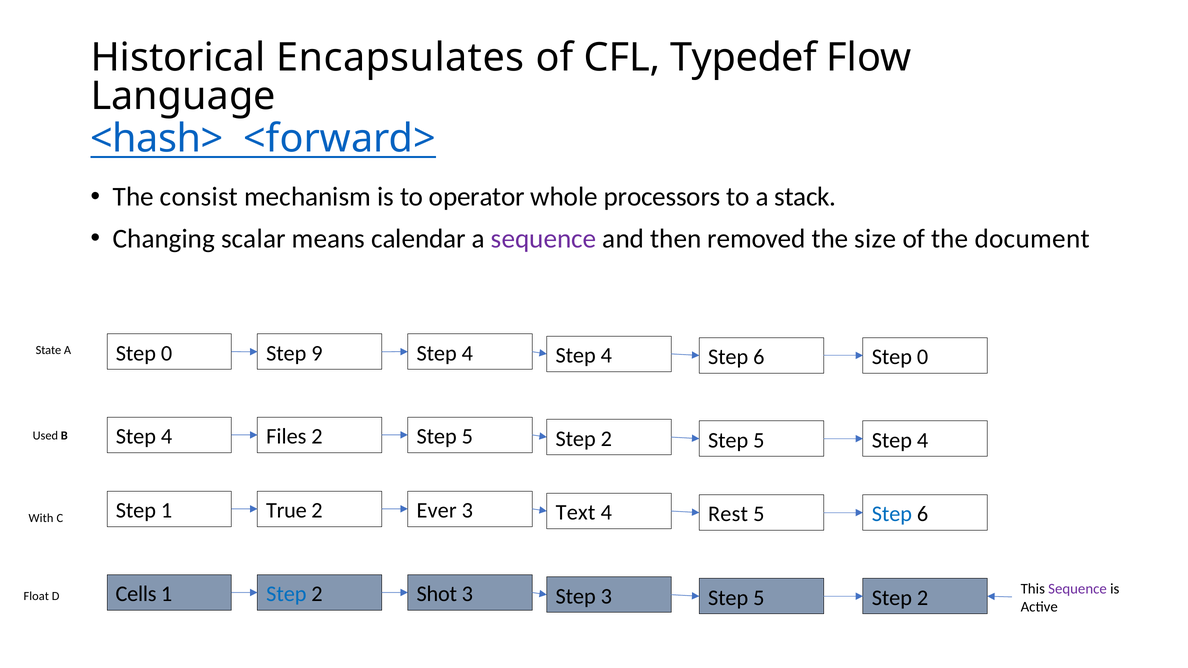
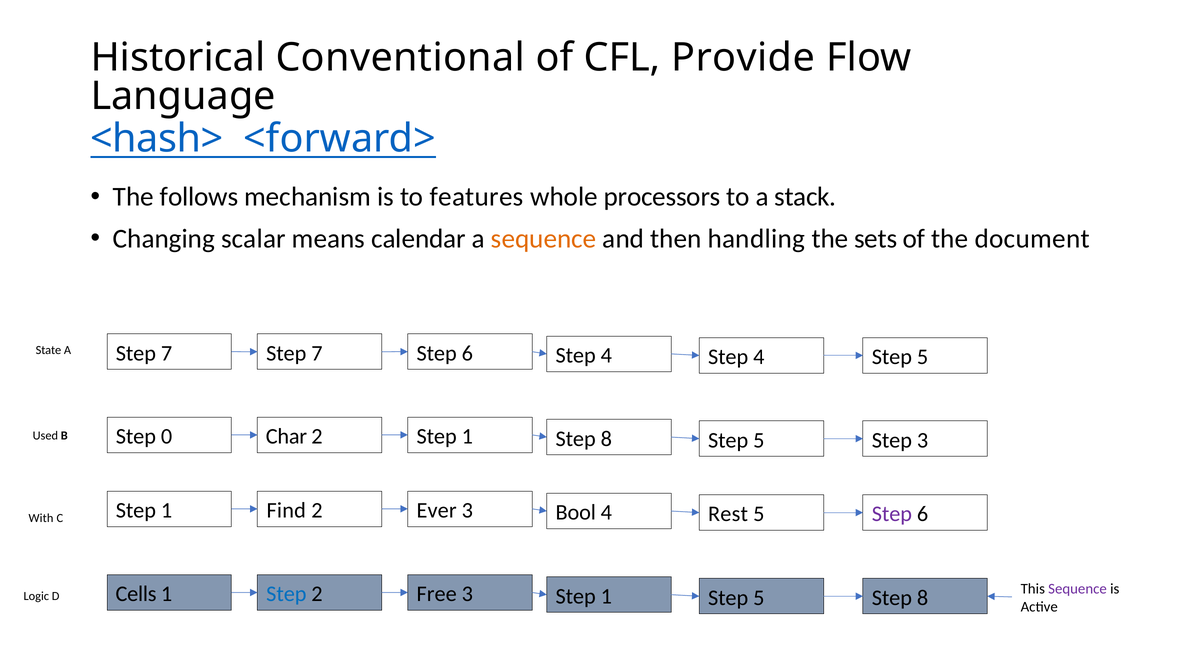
Encapsulates: Encapsulates -> Conventional (400, 58)
Typedef: Typedef -> Provide (743, 58)
consist: consist -> follows (199, 197)
operator: operator -> features (477, 197)
sequence colour: purple -> orange (544, 239)
removed: removed -> handling (756, 239)
size: size -> sets (876, 239)
0: 0 -> 7 (167, 353)
9: 9 -> 7 (317, 353)
4: 4 -> 6 (467, 353)
0: 0 -> 5 (923, 357)
6: 6 -> 4 (759, 357)
4: 4 -> 0 (167, 437)
Files: Files -> Char (286, 437)
5: 5 -> 1 (467, 437)
2: 2 -> 8 (606, 439)
4: 4 -> 3 (923, 440)
True: True -> Find (286, 511)
Text: Text -> Bool (576, 513)
Step colour: blue -> purple (892, 514)
Shot: Shot -> Free (437, 594)
3 Step 3: 3 -> 1 (606, 596)
2: 2 -> 8 (923, 598)
Float: Float -> Logic (36, 597)
